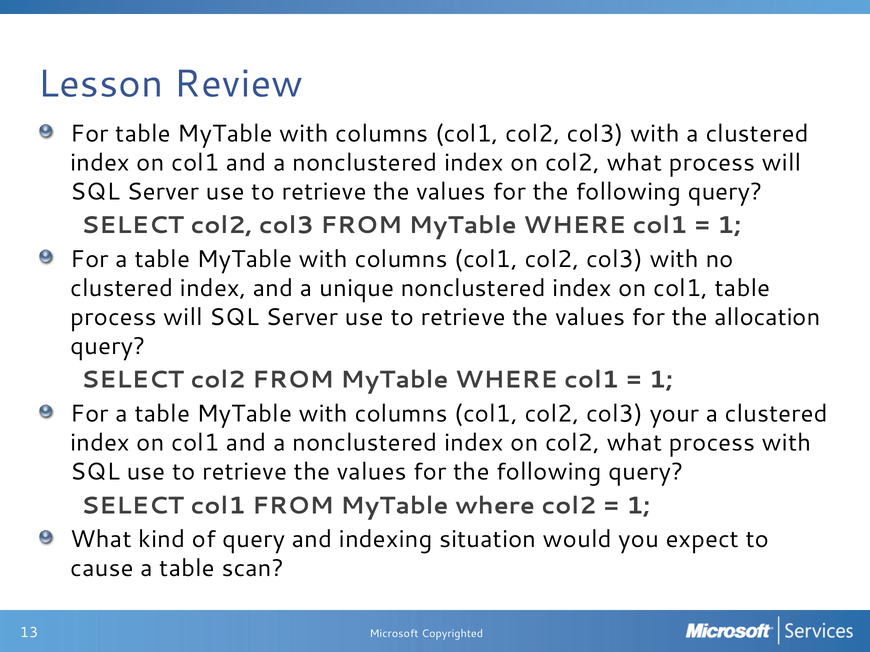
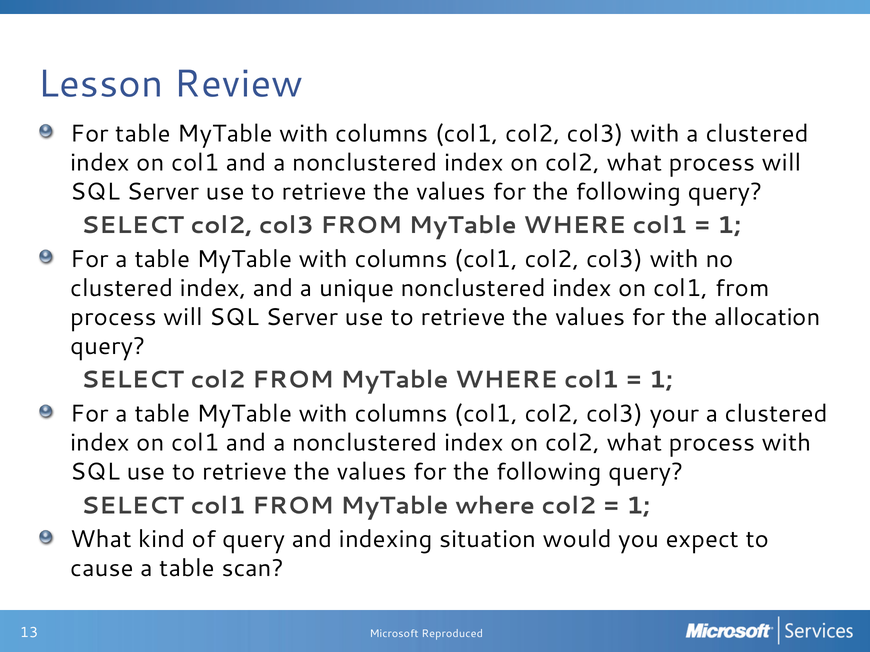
on col1 table: table -> from (742, 288)
Copyrighted: Copyrighted -> Reproduced (452, 634)
